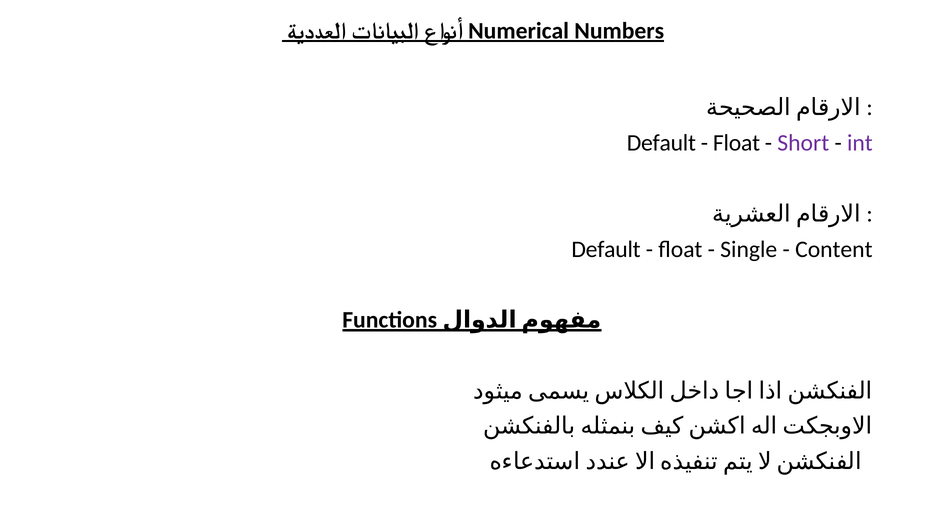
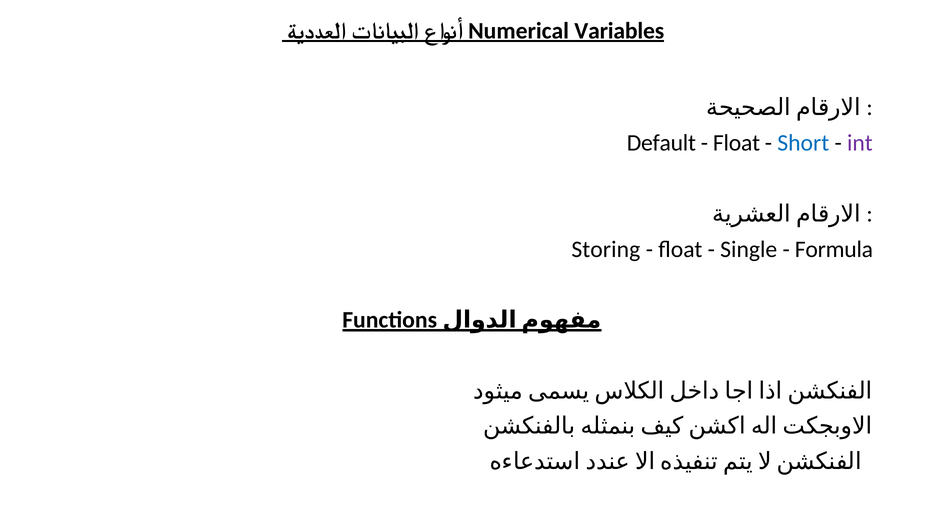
Numbers: Numbers -> Variables (619, 31)
Short colour: purple -> blue (803, 143)
Default: Default -> Storing (606, 249)
Content: Content -> Formula (834, 249)
